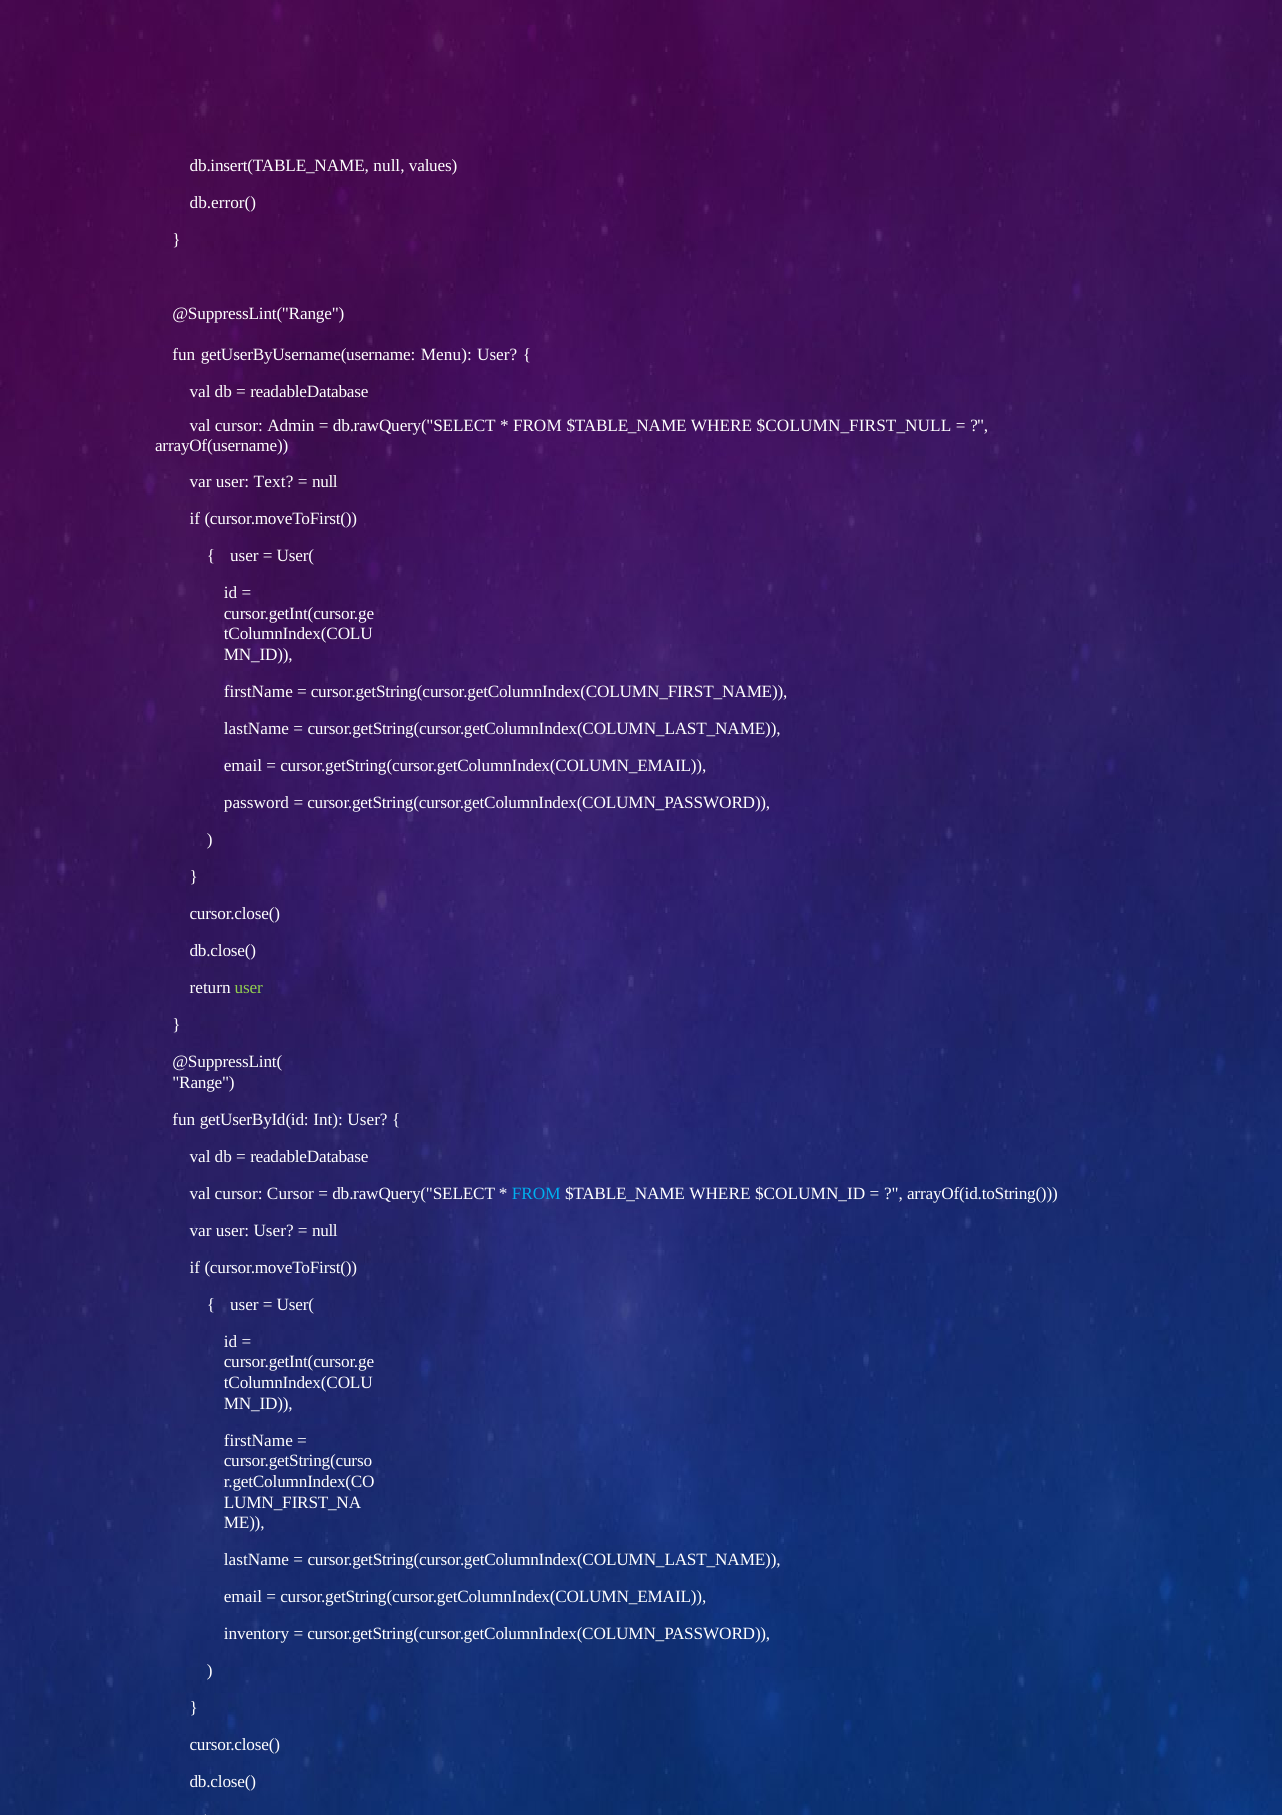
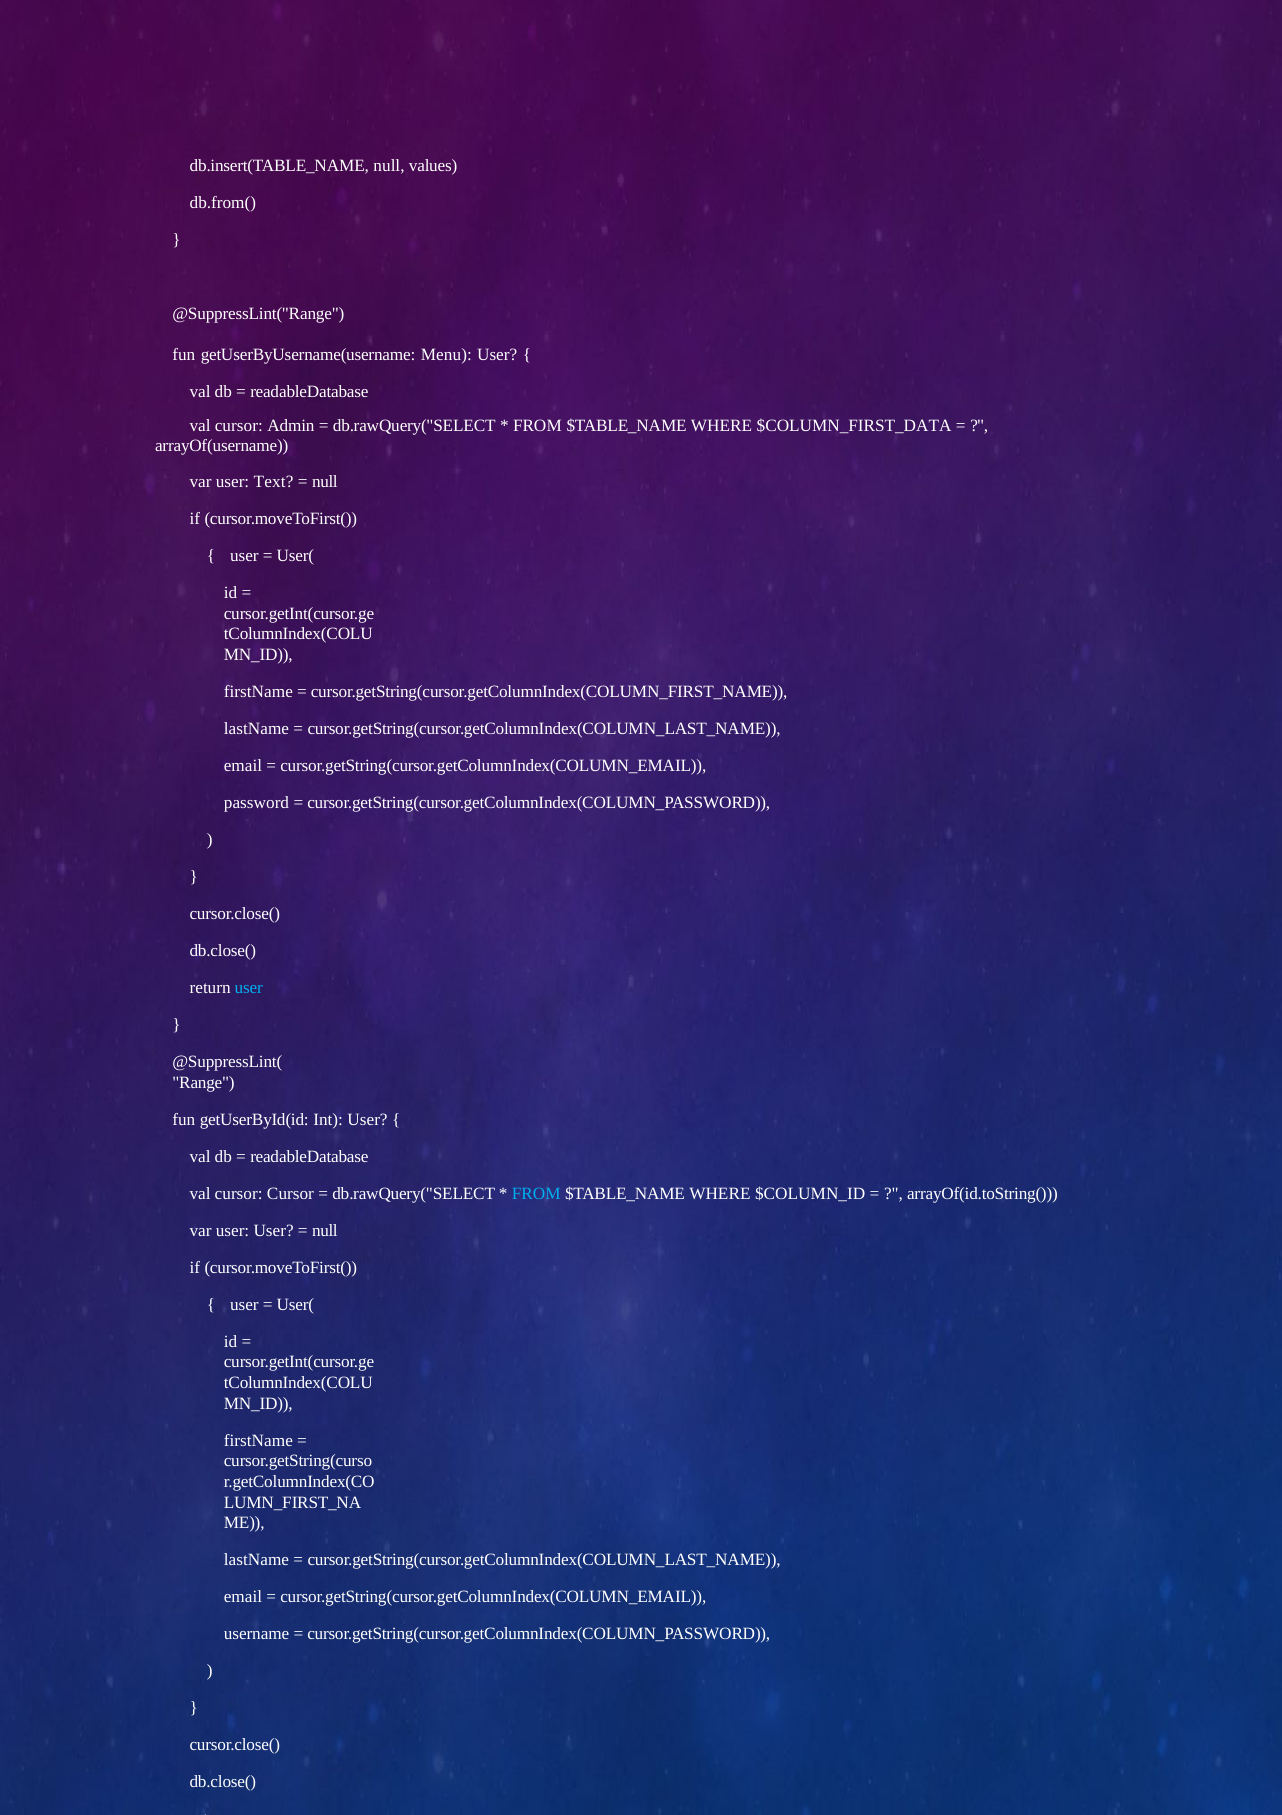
db.error(: db.error( -> db.from( (223, 202)
$COLUMN_FIRST_NULL: $COLUMN_FIRST_NULL -> $COLUMN_FIRST_DATA (854, 425)
user colour: light green -> light blue (249, 987)
inventory: inventory -> username (257, 1633)
